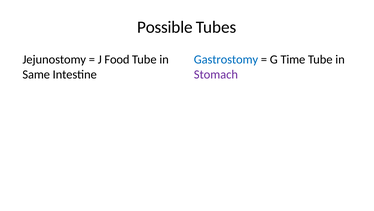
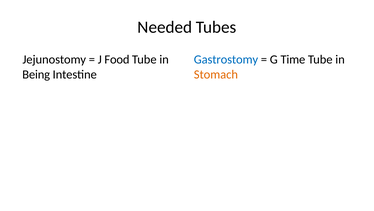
Possible: Possible -> Needed (165, 27)
Same: Same -> Being (36, 74)
Stomach colour: purple -> orange (216, 74)
